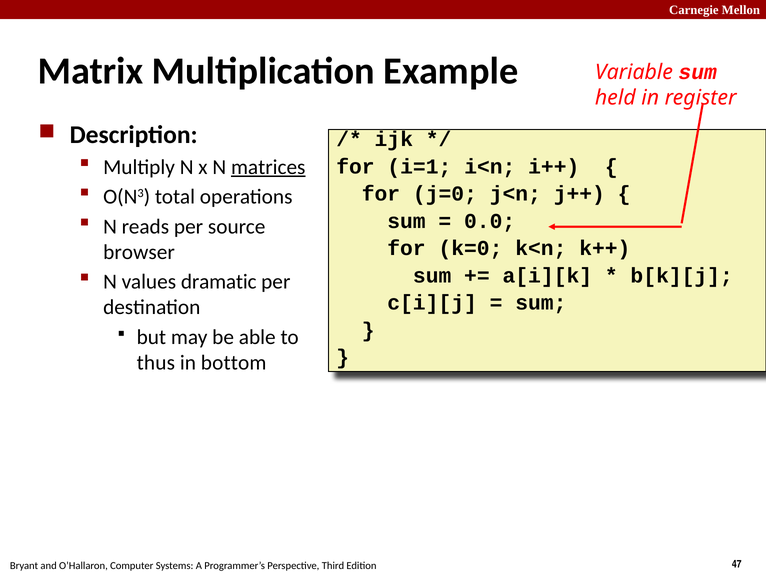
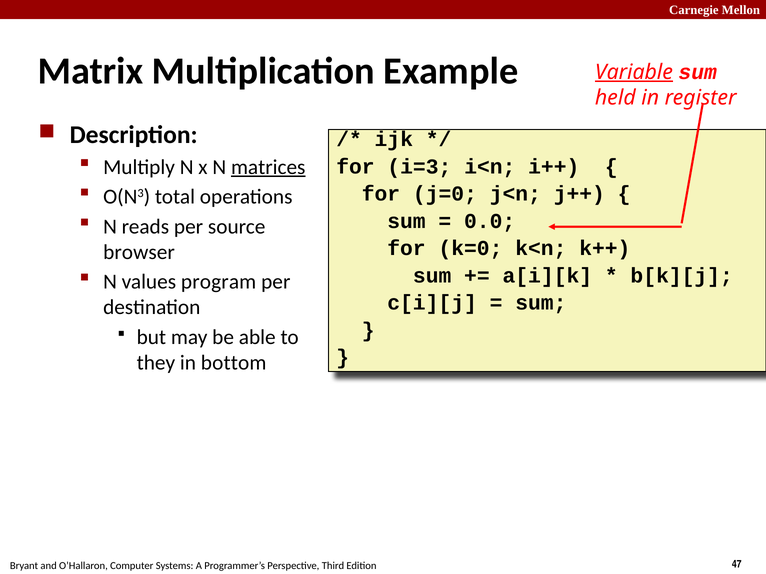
Variable underline: none -> present (634, 72)
i=1: i=1 -> i=3 (419, 167)
dramatic: dramatic -> program (219, 282)
thus: thus -> they (156, 363)
